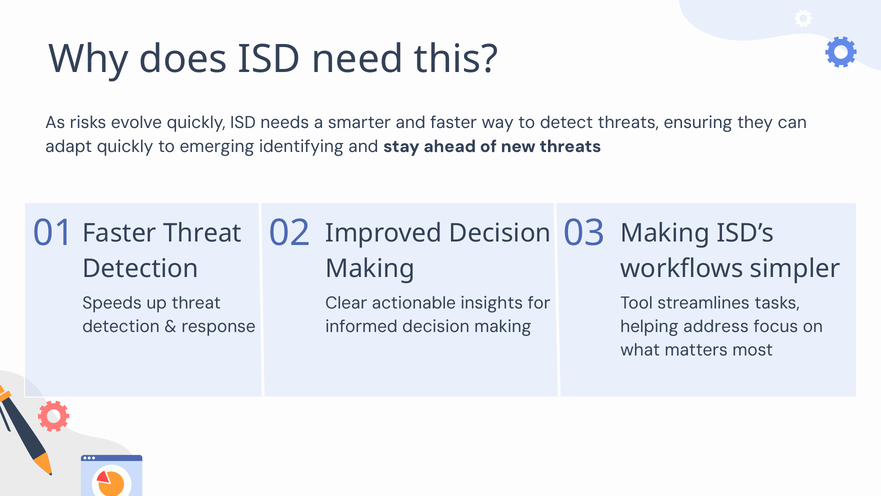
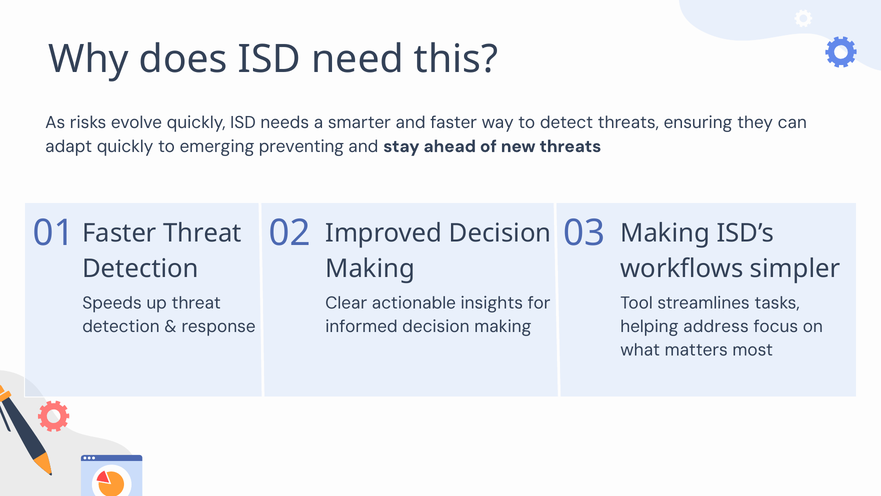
identifying: identifying -> preventing (301, 146)
